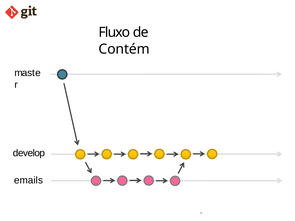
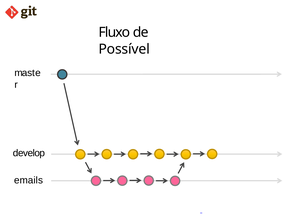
Contém: Contém -> Possível (124, 49)
